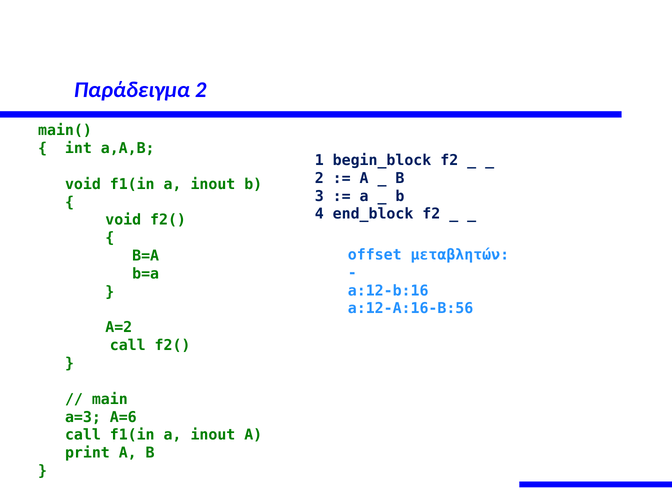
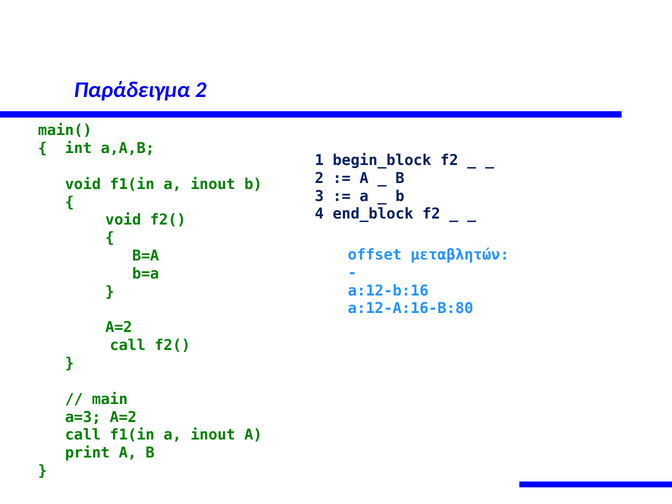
a:12-A:16-B:56: a:12-A:16-B:56 -> a:12-A:16-B:80 (411, 309)
a=3 A=6: A=6 -> A=2 (123, 417)
